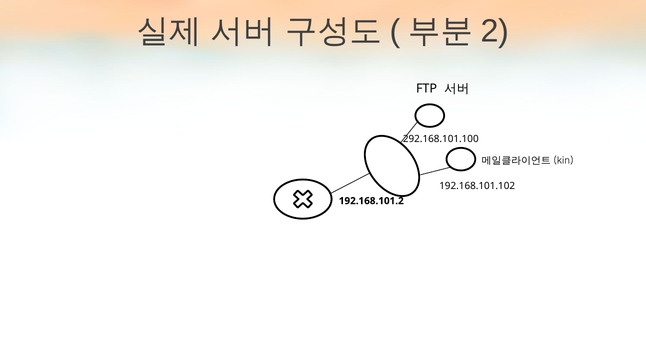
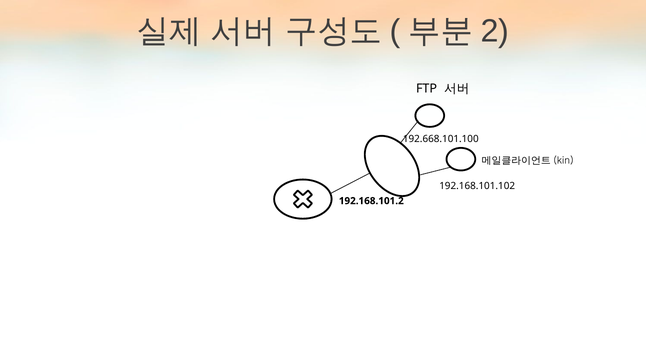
292.168.101.100: 292.168.101.100 -> 192.668.101.100 (441, 139)
